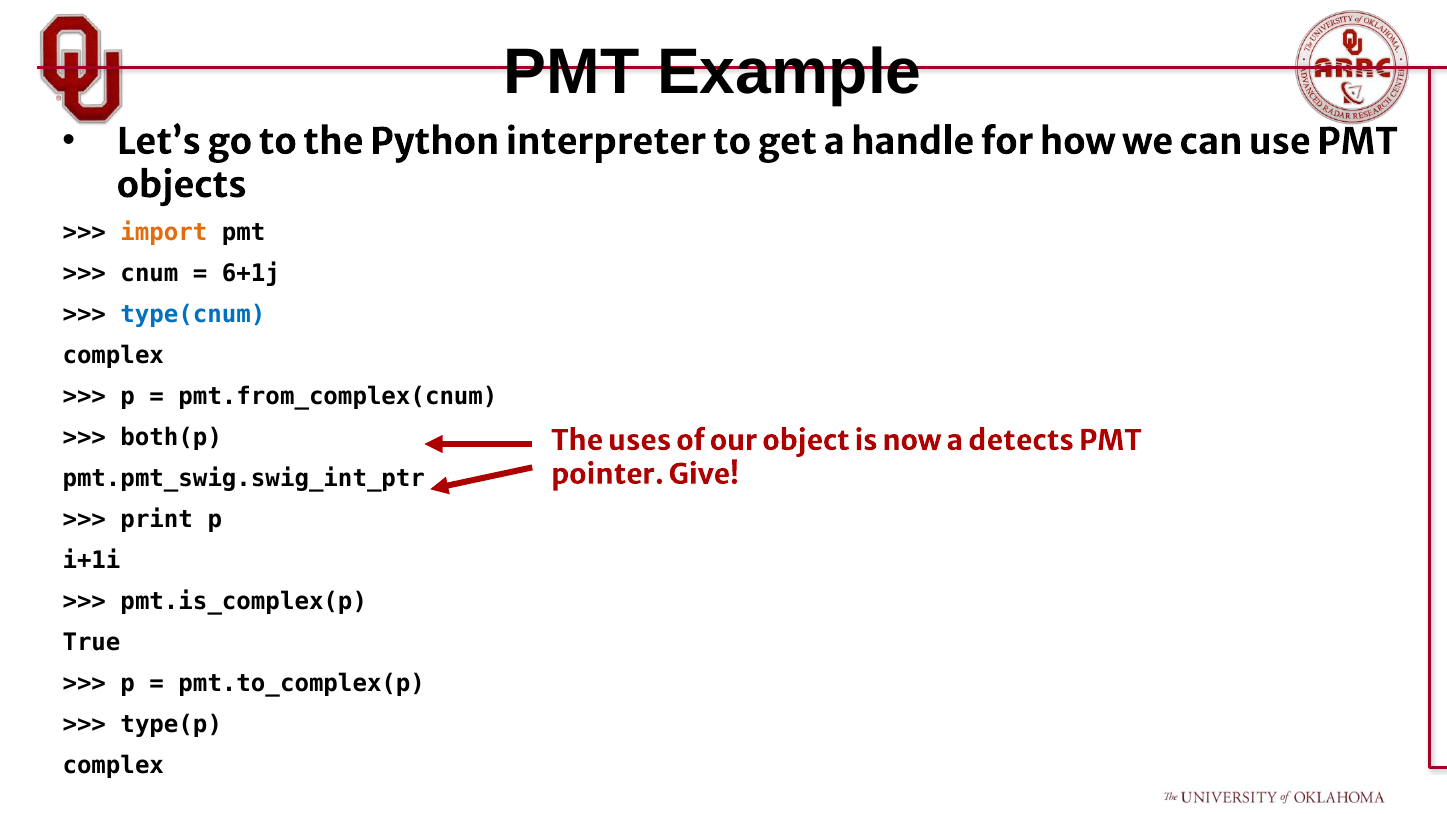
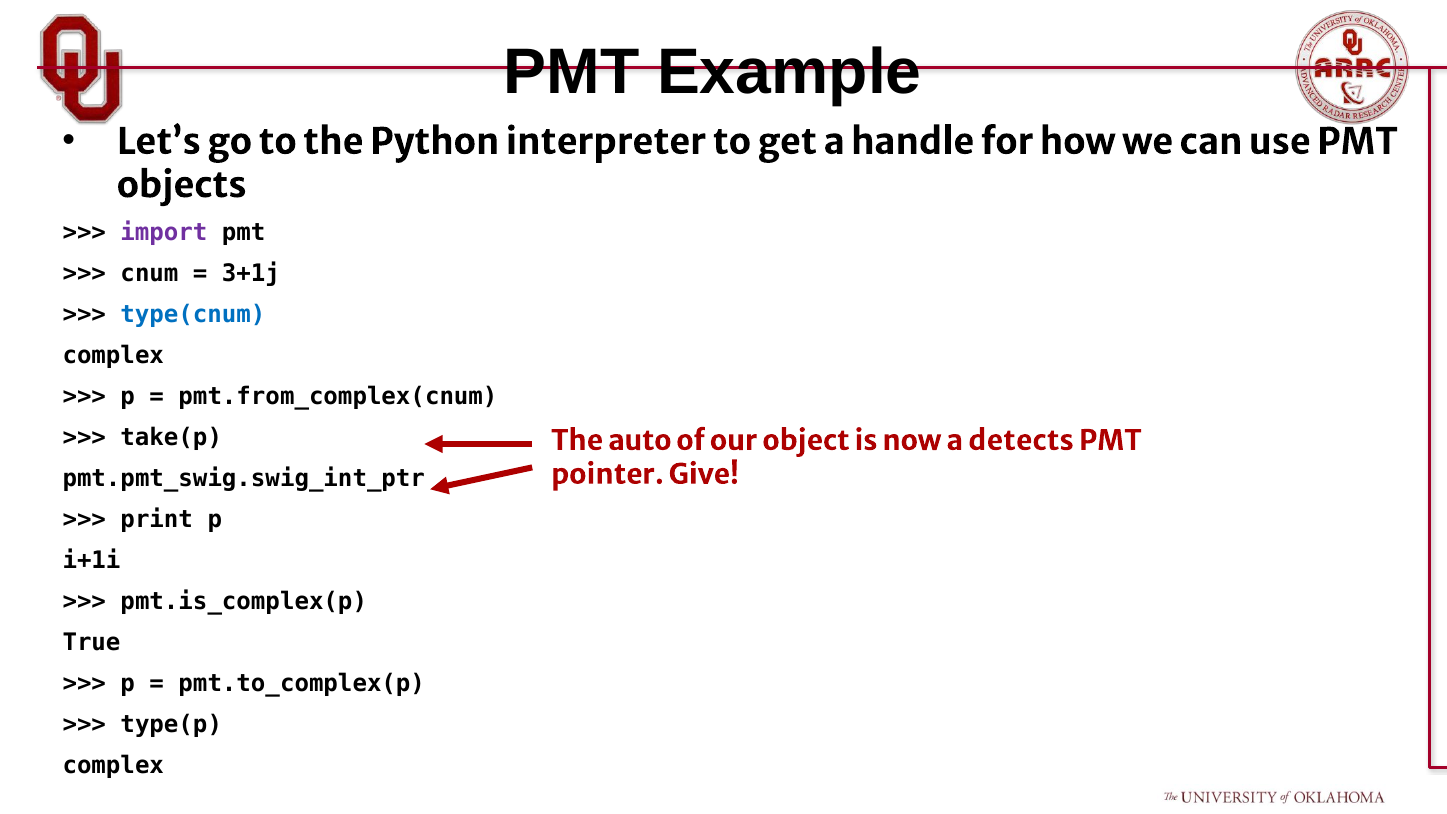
import colour: orange -> purple (164, 233)
6+1j: 6+1j -> 3+1j (251, 274)
both(p: both(p -> take(p (171, 438)
uses: uses -> auto (640, 441)
